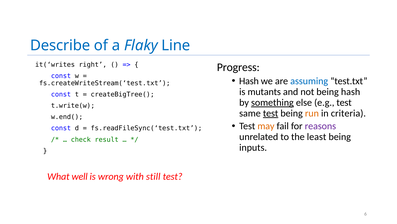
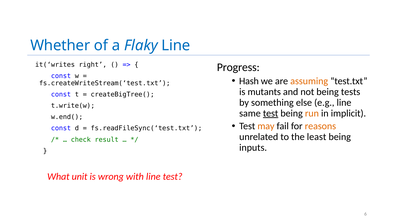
Describe: Describe -> Whether (60, 45)
assuming colour: blue -> orange (309, 81)
being hash: hash -> tests (351, 92)
something underline: present -> none (272, 102)
e.g test: test -> line (344, 102)
criteria: criteria -> implicit (348, 113)
reasons colour: purple -> orange (320, 126)
well: well -> unit (80, 176)
with still: still -> line (153, 176)
